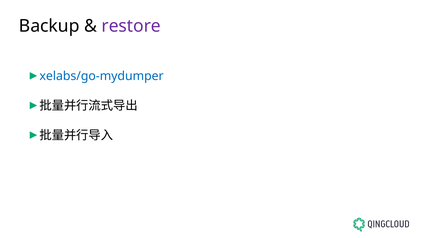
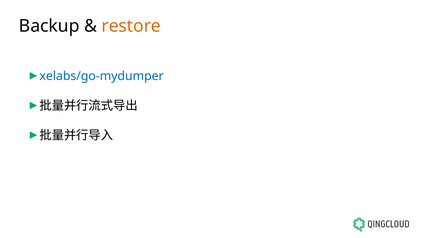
restore colour: purple -> orange (131, 26)
